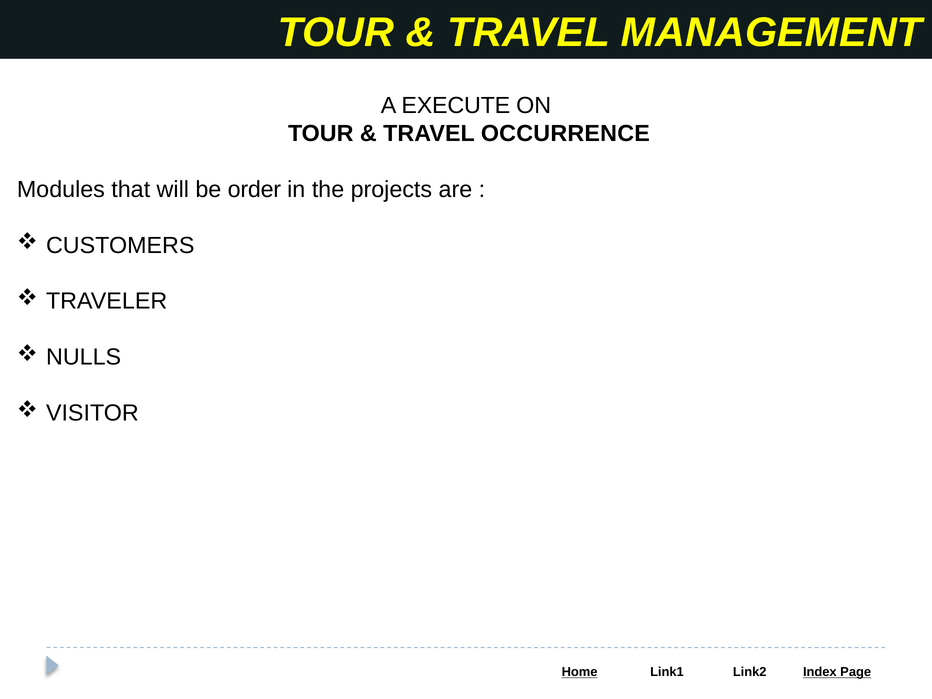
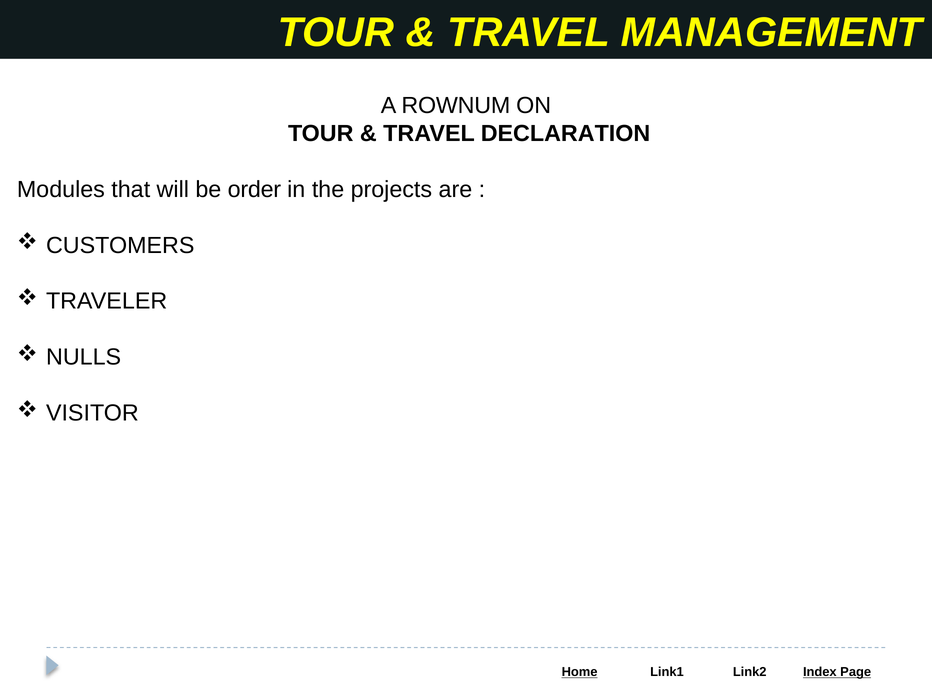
EXECUTE: EXECUTE -> ROWNUM (456, 106)
OCCURRENCE: OCCURRENCE -> DECLARATION (565, 134)
